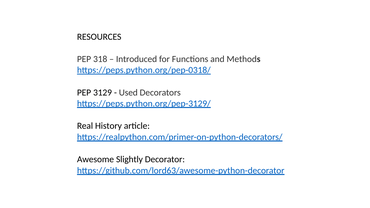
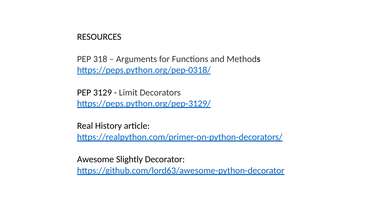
Introduced: Introduced -> Arguments (137, 59)
Used: Used -> Limit (128, 93)
